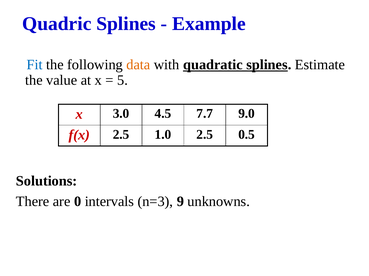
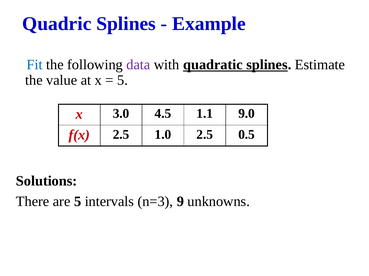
data colour: orange -> purple (138, 65)
7.7: 7.7 -> 1.1 (205, 114)
are 0: 0 -> 5 (78, 202)
